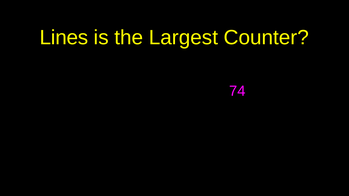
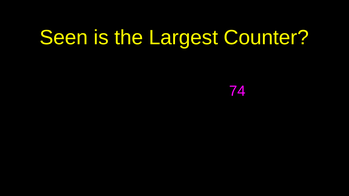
Lines: Lines -> Seen (64, 37)
